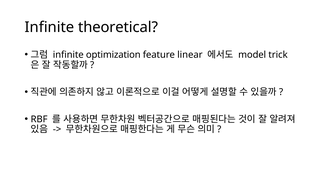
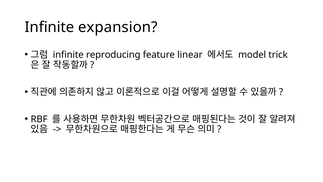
theoretical: theoretical -> expansion (118, 27)
optimization: optimization -> reproducing (113, 55)
